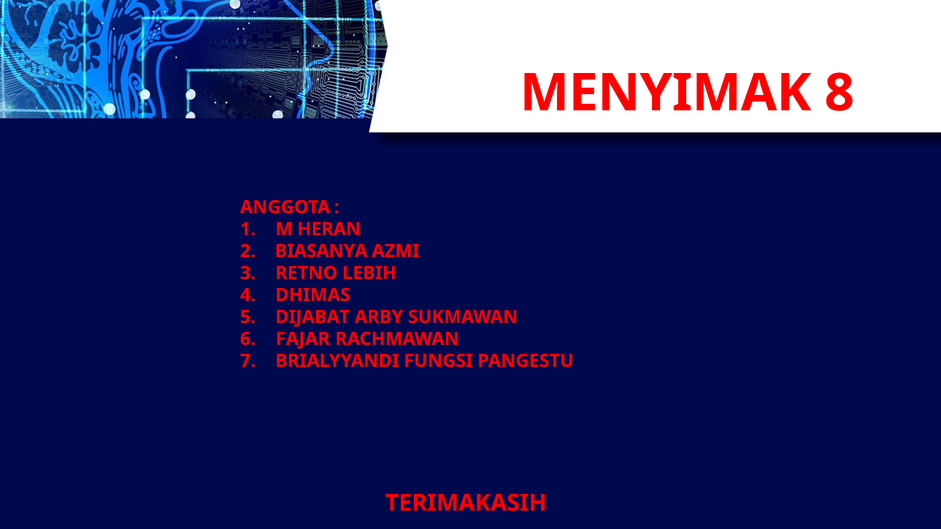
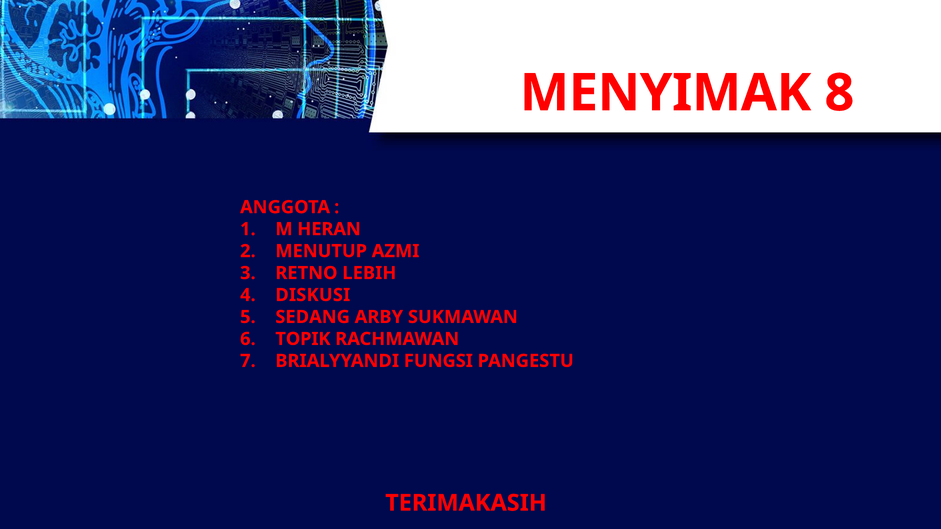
BIASANYA: BIASANYA -> MENUTUP (321, 251)
DHIMAS: DHIMAS -> DISKUSI (313, 295)
DIJABAT: DIJABAT -> SEDANG (313, 317)
FAJAR: FAJAR -> TOPIK (303, 339)
